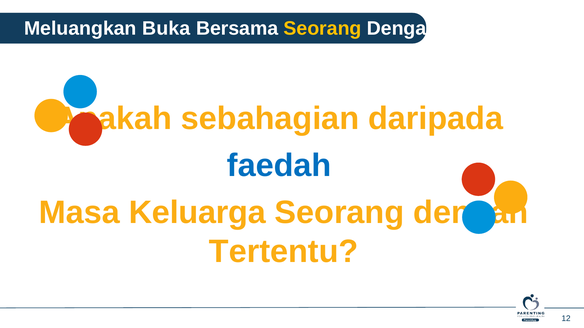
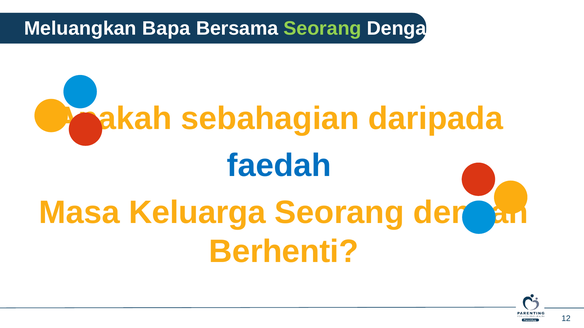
Buka: Buka -> Bapa (166, 29)
Seorang colour: yellow -> light green (323, 29)
Tertentu: Tertentu -> Berhenti (284, 252)
